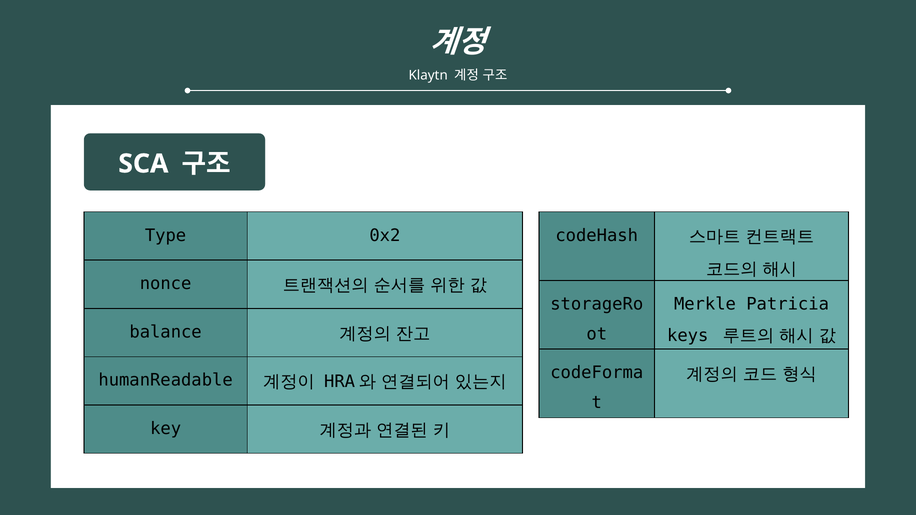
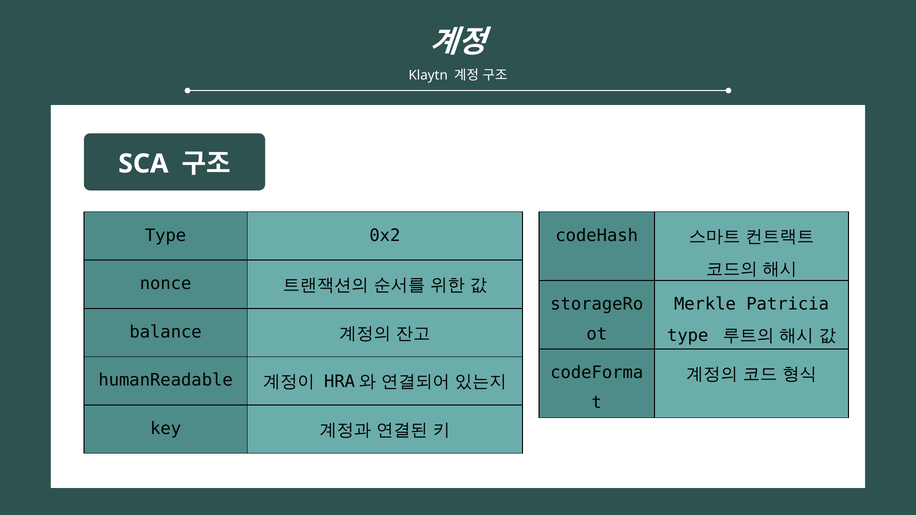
keys: keys -> type (688, 336)
